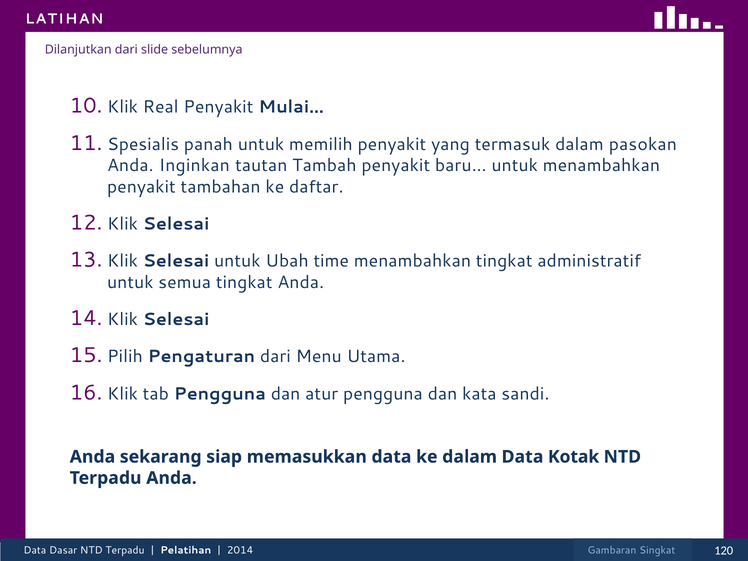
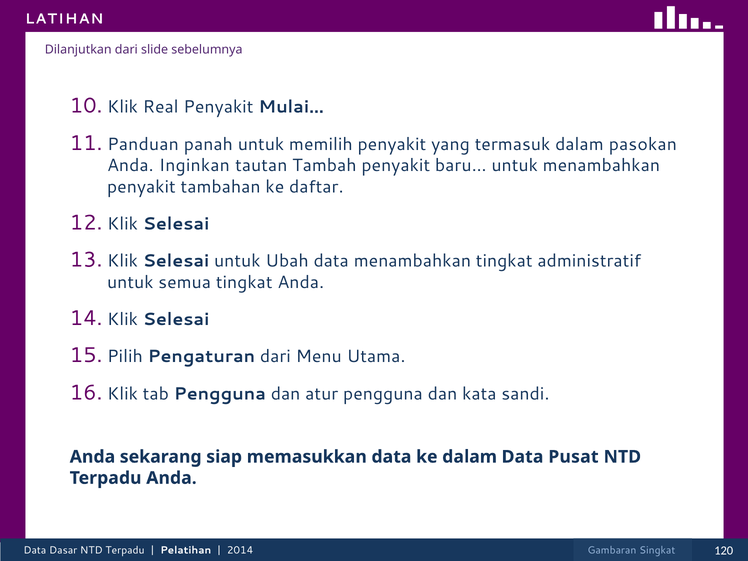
Spesialis: Spesialis -> Panduan (143, 144)
Ubah time: time -> data (331, 261)
Kotak: Kotak -> Pusat (573, 457)
